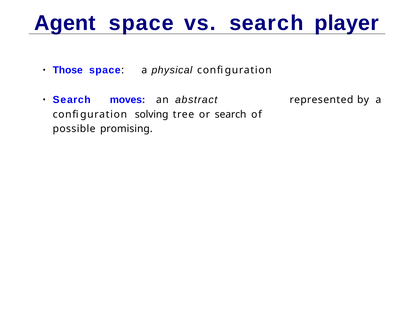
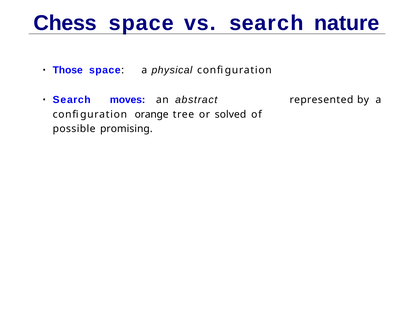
Agent: Agent -> Chess (65, 23)
player: player -> nature (347, 23)
solving: solving -> orange (152, 114)
or search: search -> solved (231, 114)
